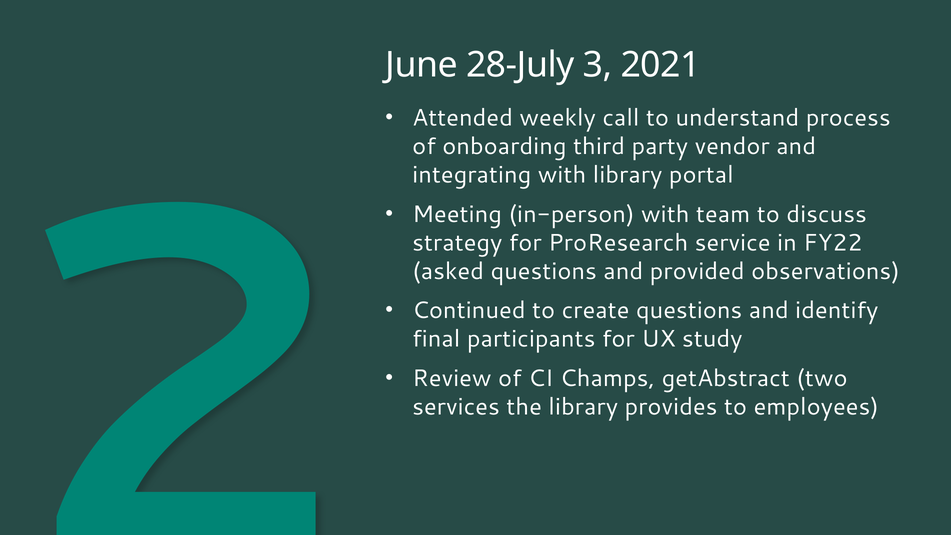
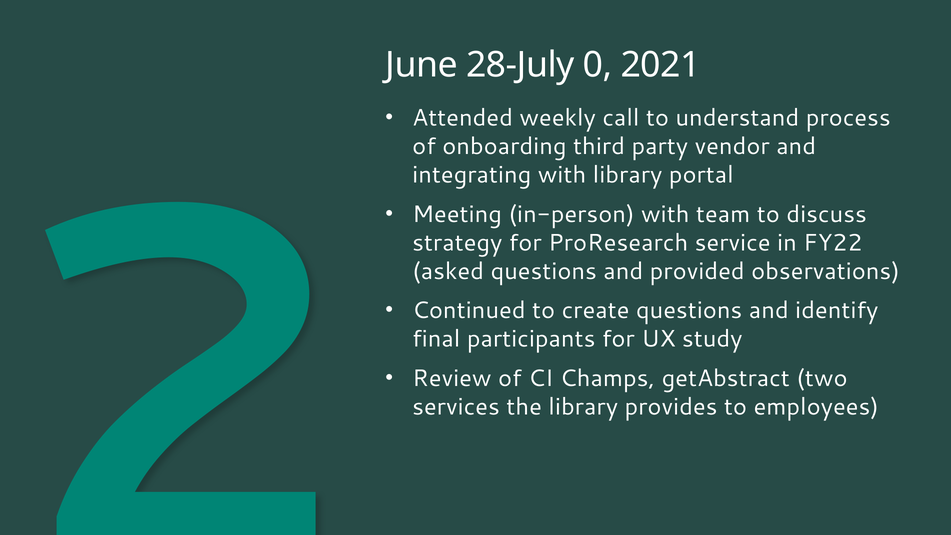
3: 3 -> 0 (598, 65)
